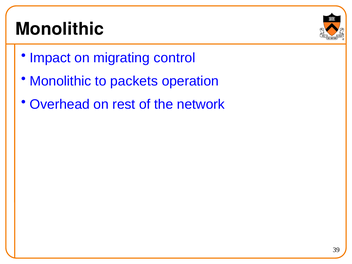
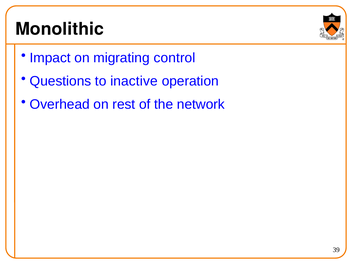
Monolithic: Monolithic -> Questions (60, 81)
packets: packets -> inactive (134, 81)
